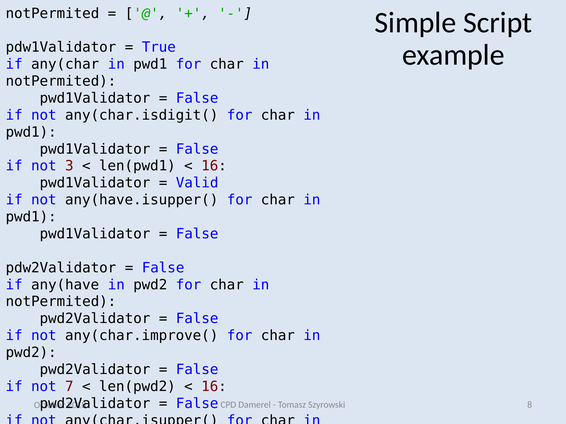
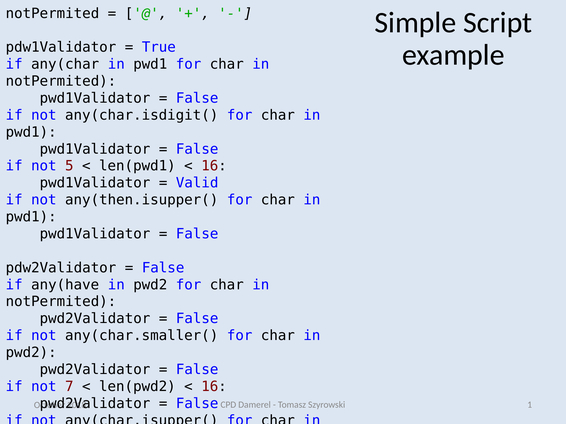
3: 3 -> 5 (69, 166)
any(have.isupper(: any(have.isupper( -> any(then.isupper( (142, 200)
any(char.improve(: any(char.improve( -> any(char.smaller( (142, 336)
8: 8 -> 1 (530, 405)
